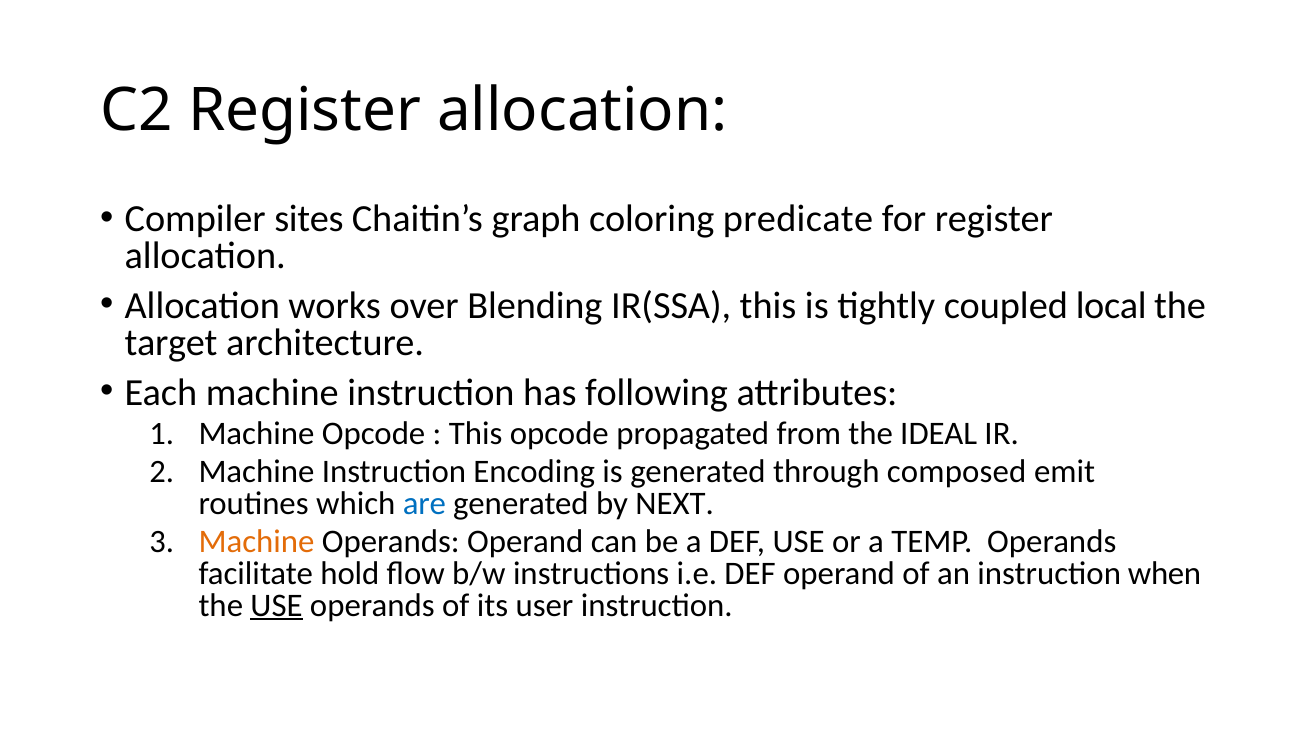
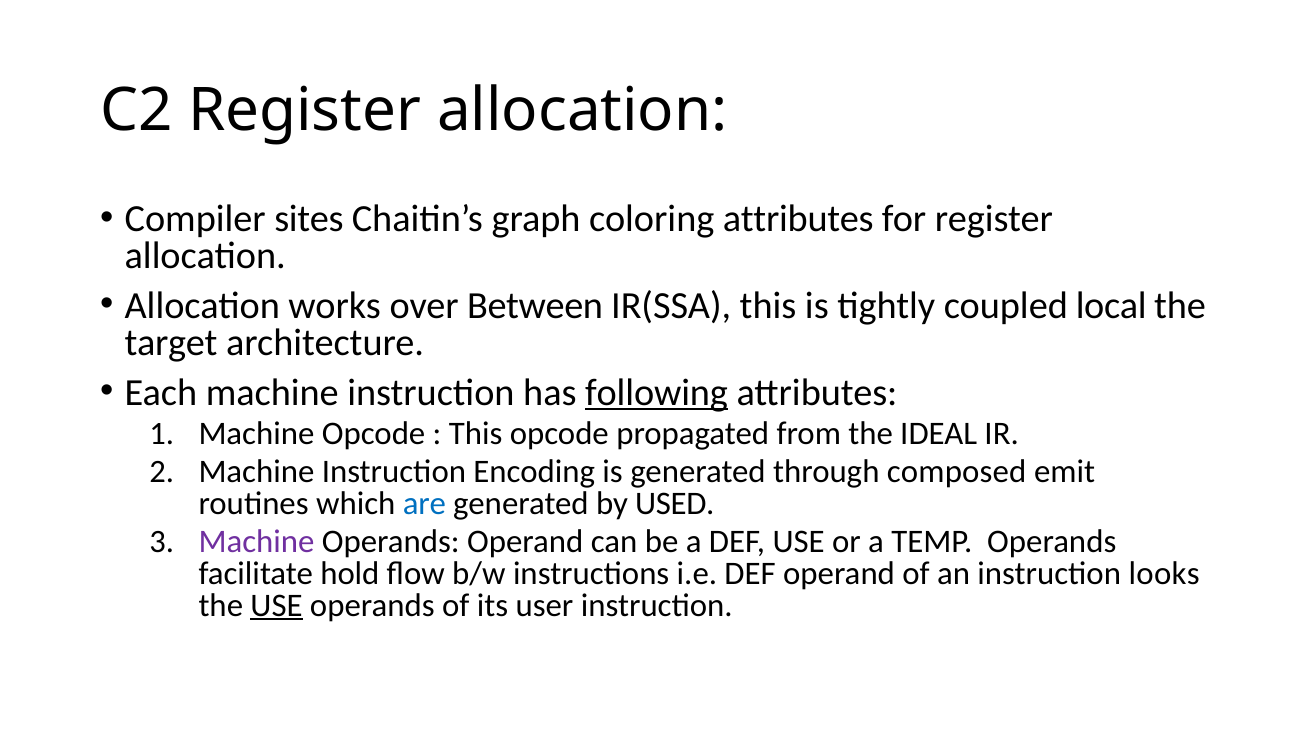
coloring predicate: predicate -> attributes (798, 219)
Blending: Blending -> Between (535, 306)
following underline: none -> present (657, 392)
NEXT: NEXT -> USED (675, 503)
Machine colour: orange -> purple (257, 541)
when: when -> looks (1164, 573)
